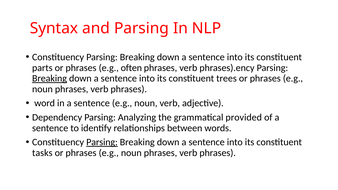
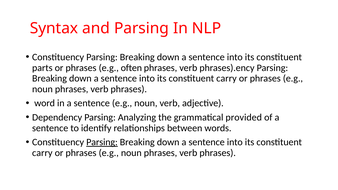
Breaking underline: present -> none (50, 78)
trees: trees -> carry (226, 78)
tasks: tasks -> carry (42, 153)
